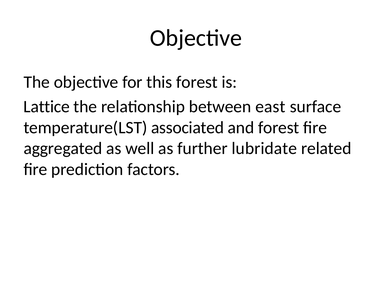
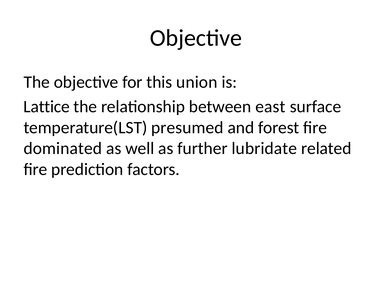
this forest: forest -> union (197, 82)
associated: associated -> presumed (187, 128)
aggregated: aggregated -> dominated (63, 148)
